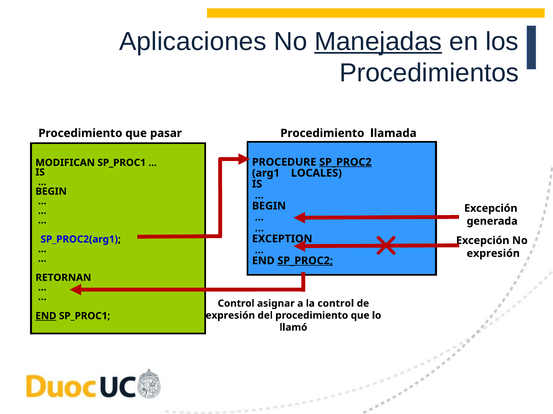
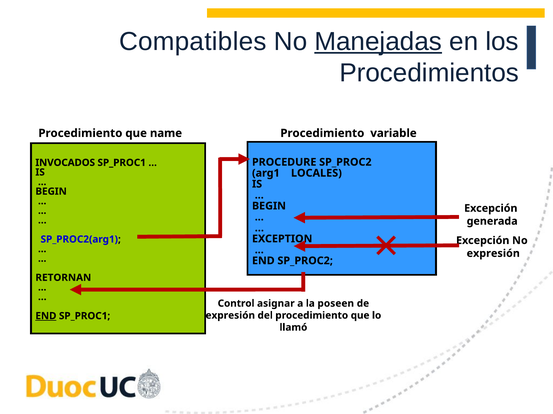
Aplicaciones: Aplicaciones -> Compatibles (193, 42)
pasar: pasar -> name (166, 133)
llamada: llamada -> variable (393, 133)
SP_PROC2 underline: present -> none (345, 162)
MODIFICAN: MODIFICAN -> INVOCADOS (65, 163)
SP_PROC2 underline: present -> none (305, 261)
la control: control -> poseen (336, 304)
